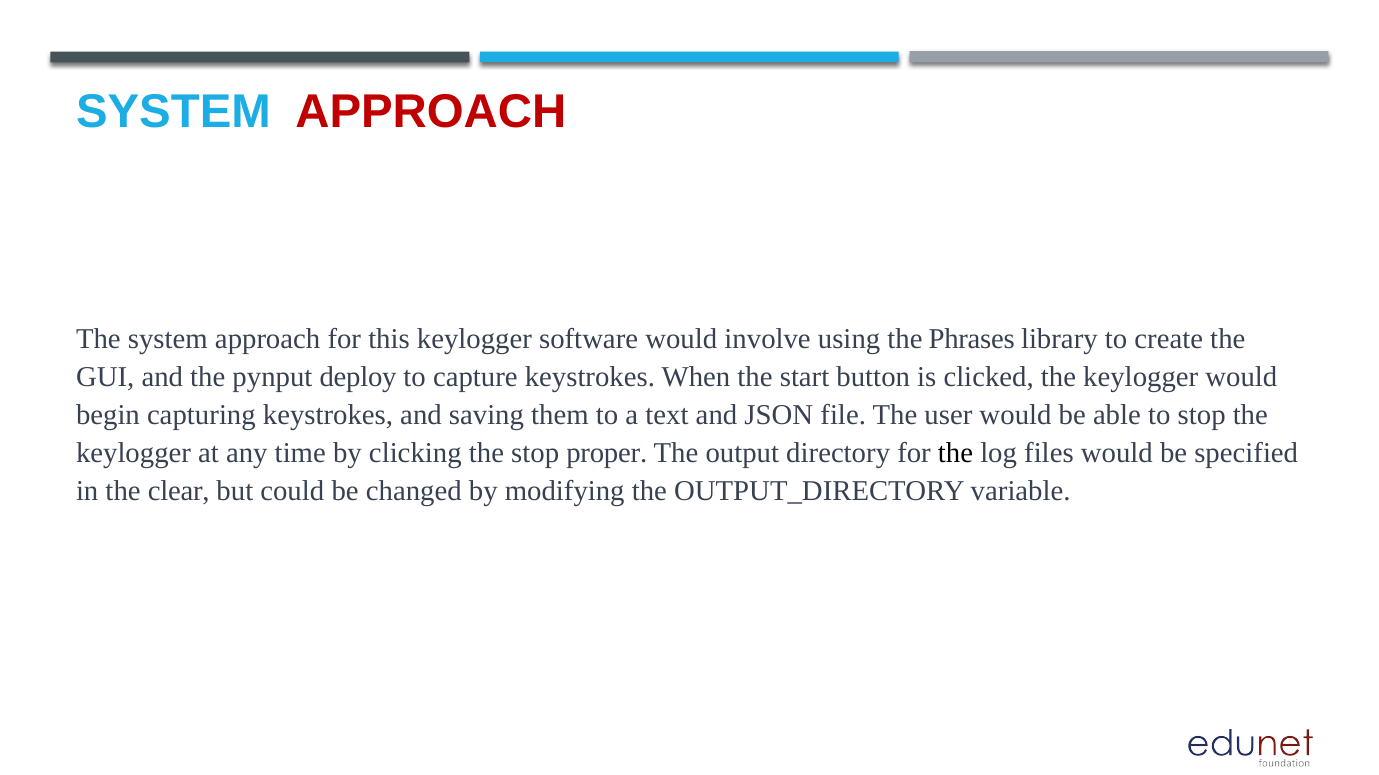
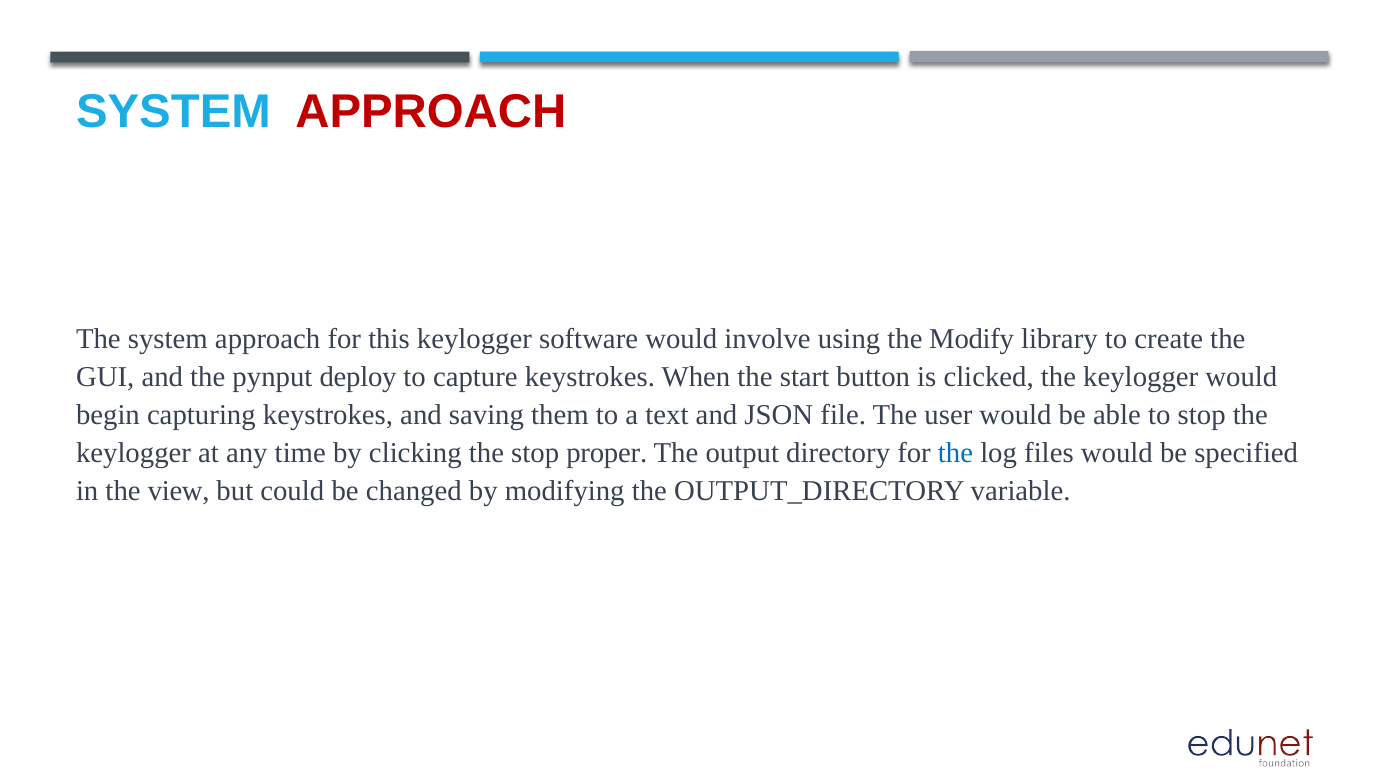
Phrases: Phrases -> Modify (972, 339)
the colour: black -> blue (955, 453)
clear: clear -> view (179, 491)
